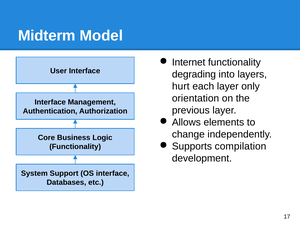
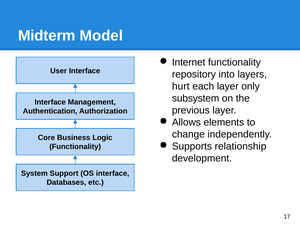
degrading: degrading -> repository (194, 74)
orientation: orientation -> subsystem (196, 98)
compilation: compilation -> relationship (241, 146)
